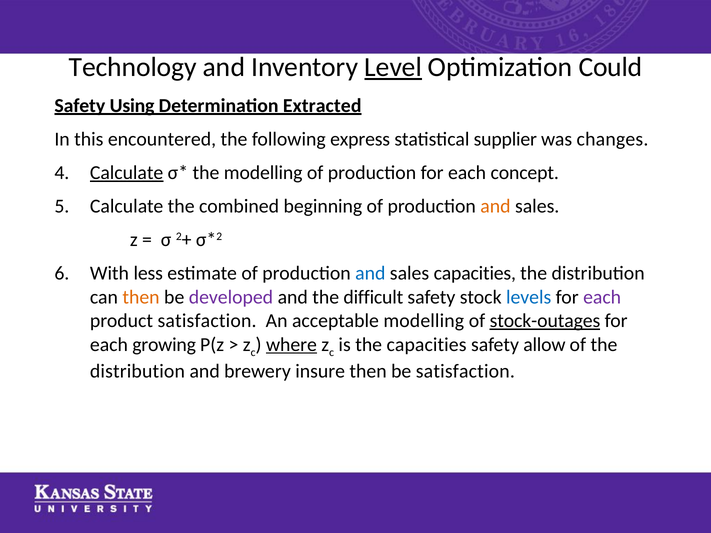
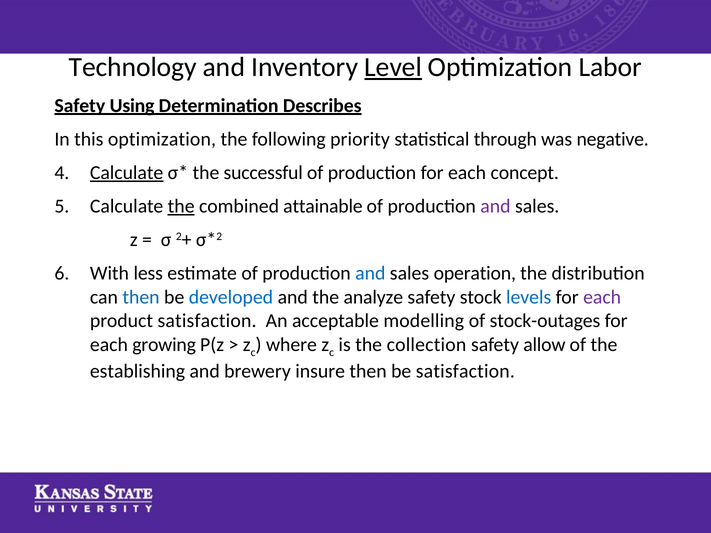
Could: Could -> Labor (610, 67)
Extracted: Extracted -> Describes (322, 106)
this encountered: encountered -> optimization (162, 139)
express: express -> priority (360, 139)
supplier: supplier -> through (505, 139)
changes: changes -> negative (613, 139)
the modelling: modelling -> successful (263, 173)
the underline: none -> present (181, 206)
beginning: beginning -> attainable (323, 206)
and colour: orange -> purple (495, 206)
sales capacities: capacities -> operation (475, 274)
then colour: orange -> blue (141, 297)
developed colour: purple -> blue (231, 297)
difficult: difficult -> analyze (373, 297)
stock-outages underline: present -> none (545, 321)
where underline: present -> none (291, 345)
the capacities: capacities -> collection (426, 345)
distribution: distribution -> establishing (138, 372)
